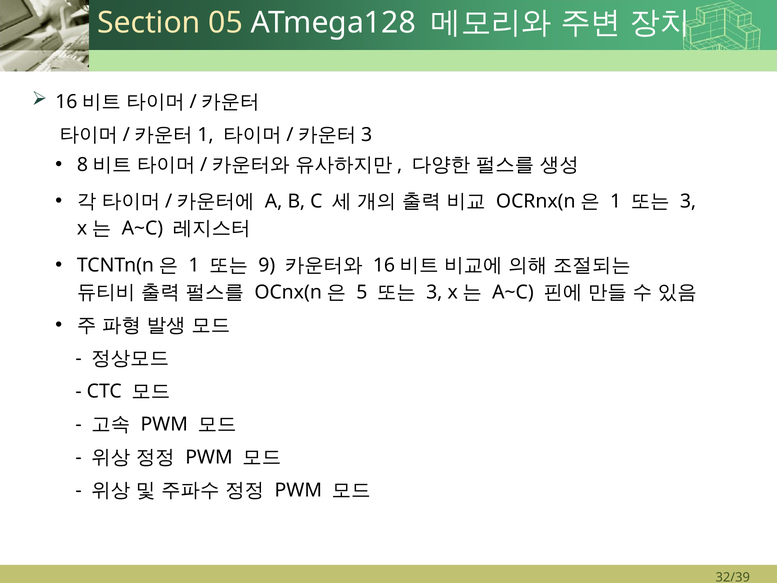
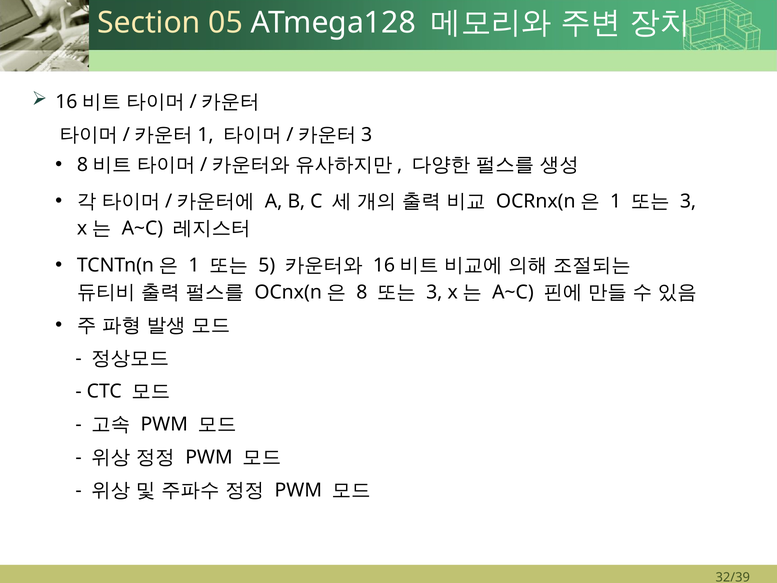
9: 9 -> 5 (267, 265)
5: 5 -> 8 (362, 292)
